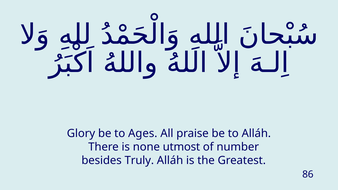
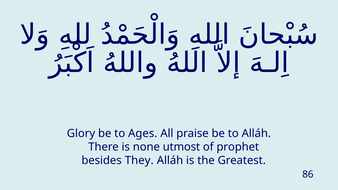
number: number -> prophet (238, 147)
Truly: Truly -> They (139, 160)
